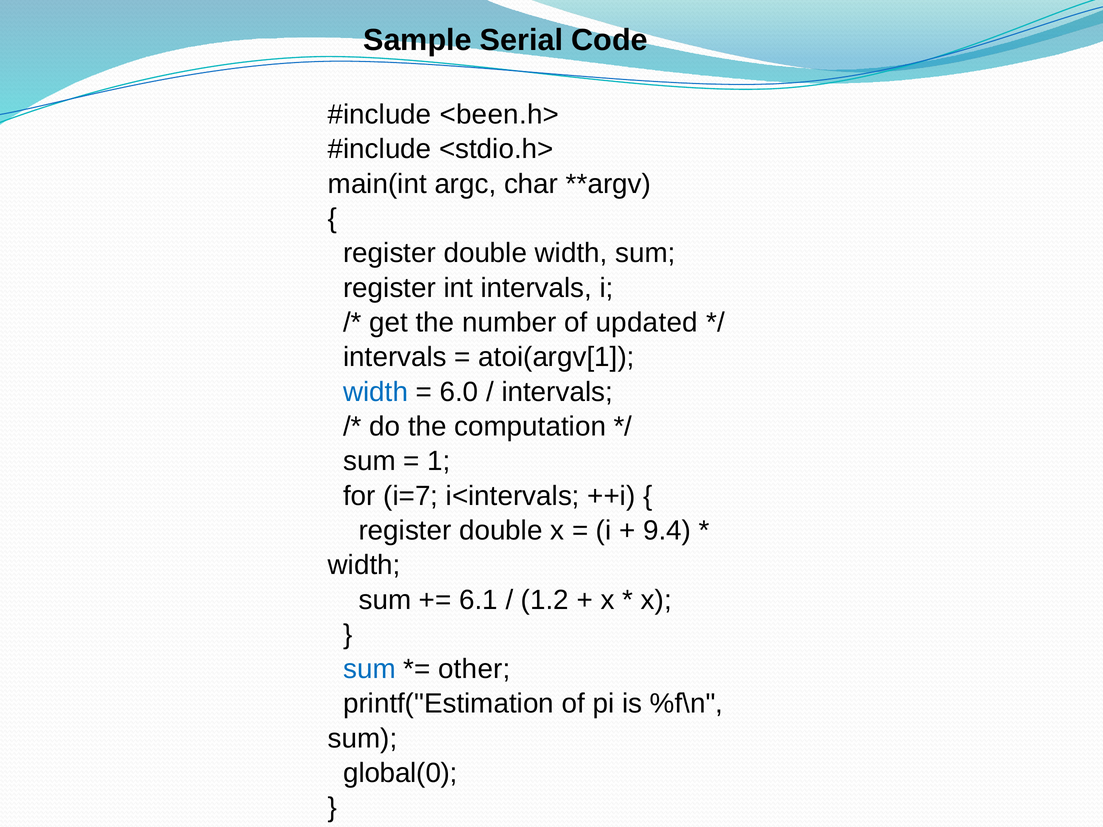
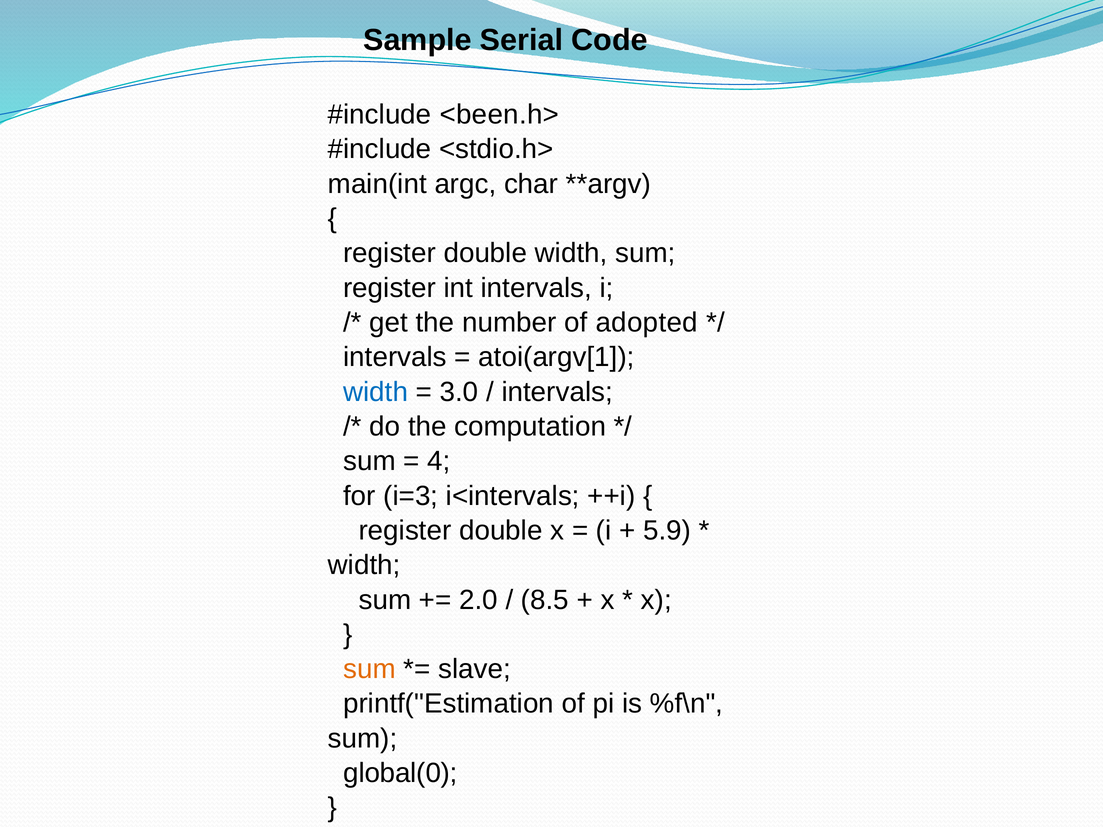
updated: updated -> adopted (647, 323)
6.0: 6.0 -> 3.0 (459, 392)
1: 1 -> 4 (439, 461)
i=7: i=7 -> i=3 (411, 496)
9.4: 9.4 -> 5.9 (667, 531)
6.1: 6.1 -> 2.0 (479, 600)
1.2: 1.2 -> 8.5 (545, 600)
sum colour: blue -> orange (369, 669)
other: other -> slave (475, 669)
